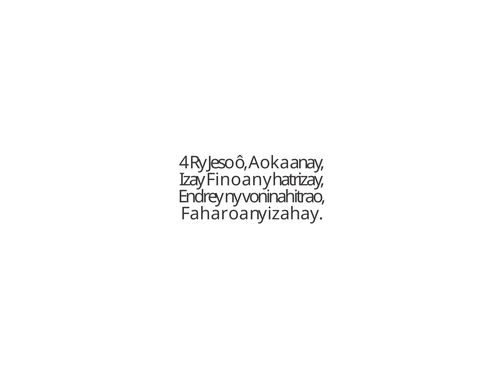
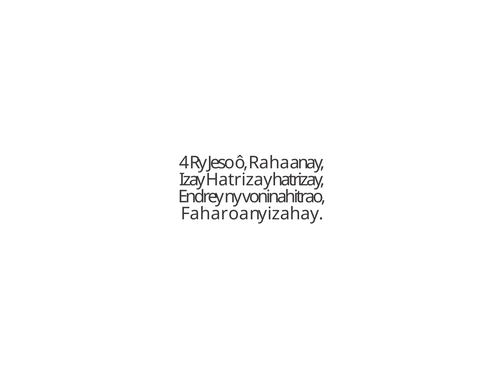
Aoka: Aoka -> Raha (269, 163)
Izay Finoany: Finoany -> Hatrizay (239, 180)
